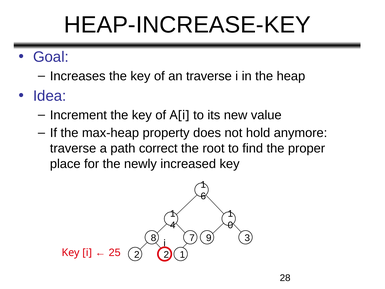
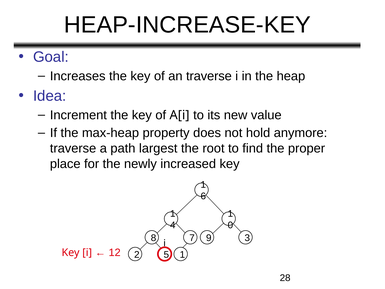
correct: correct -> largest (158, 148)
25: 25 -> 12 (115, 252)
2 2: 2 -> 5 (166, 254)
